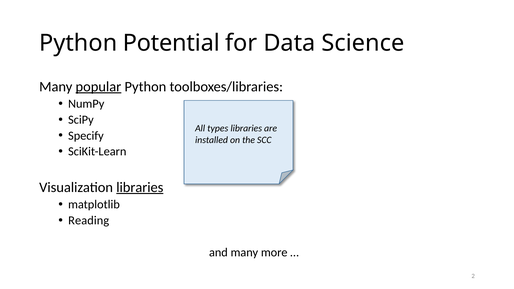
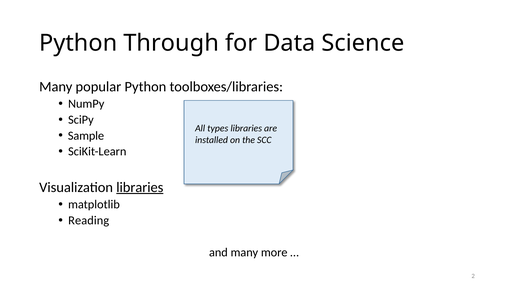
Potential: Potential -> Through (171, 43)
popular underline: present -> none (98, 87)
Specify: Specify -> Sample (86, 136)
